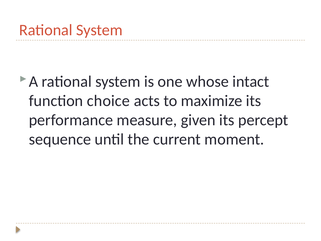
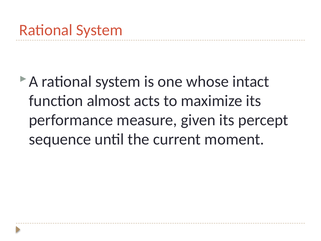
choice: choice -> almost (109, 101)
